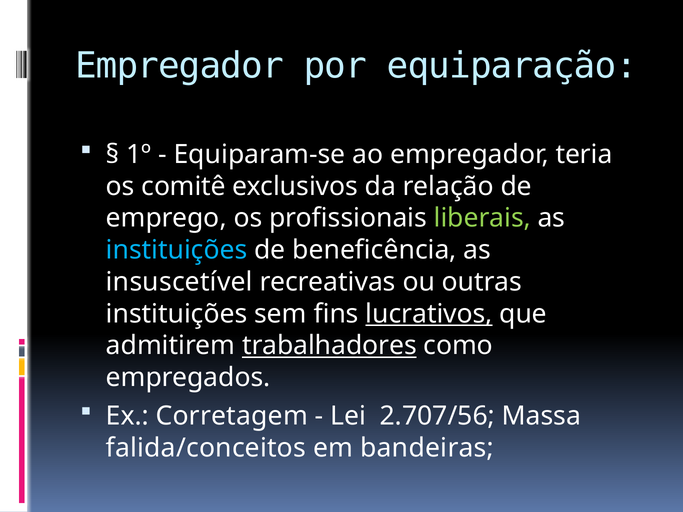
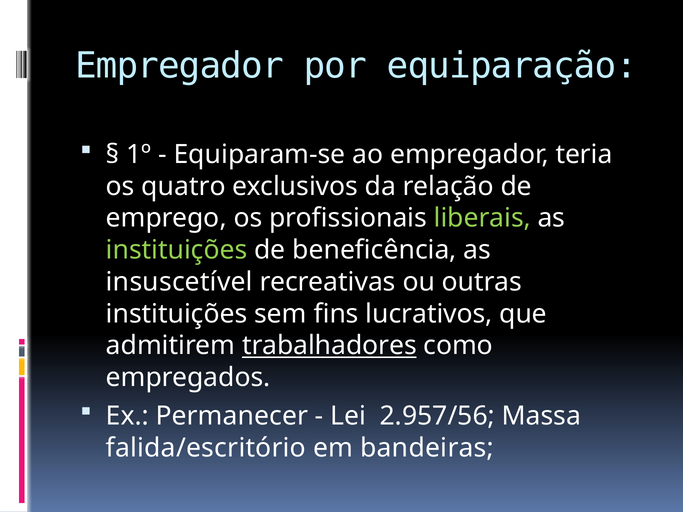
comitê: comitê -> quatro (184, 186)
instituições colour: light blue -> light green (177, 250)
lucrativos underline: present -> none (429, 314)
Corretagem: Corretagem -> Permanecer (232, 416)
2.707/56: 2.707/56 -> 2.957/56 (437, 416)
falida/conceitos: falida/conceitos -> falida/escritório (206, 448)
